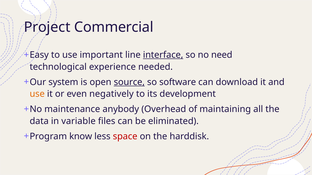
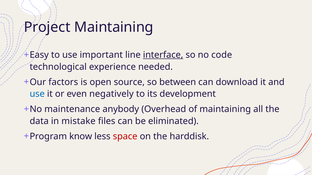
Project Commercial: Commercial -> Maintaining (114, 27)
need: need -> code (222, 55)
system: system -> factors (63, 82)
source underline: present -> none (129, 82)
software: software -> between (178, 82)
use colour: orange -> blue (37, 94)
variable: variable -> mistake (78, 121)
